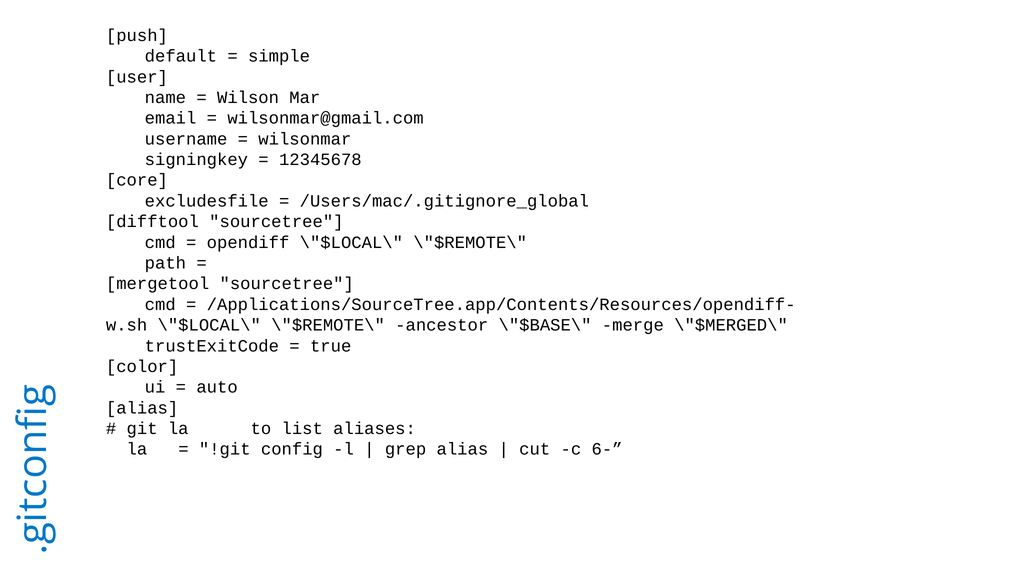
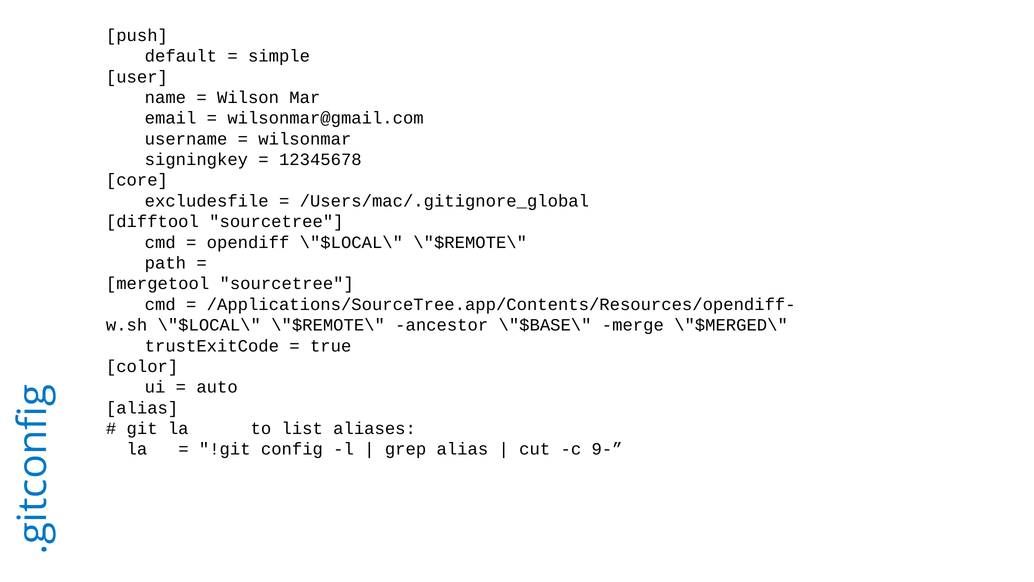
6-: 6- -> 9- (607, 449)
